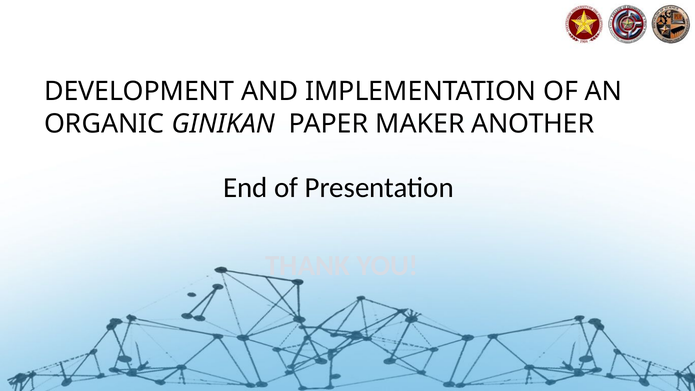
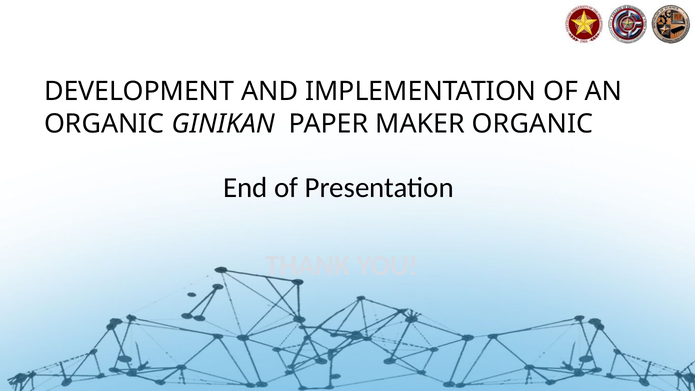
MAKER ANOTHER: ANOTHER -> ORGANIC (532, 124)
